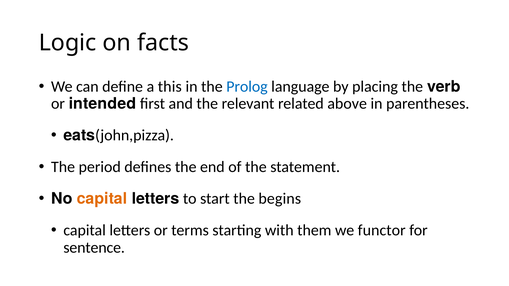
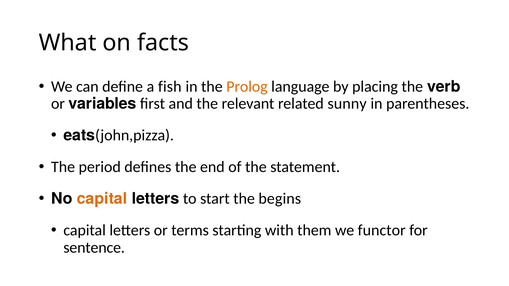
Logic: Logic -> What (68, 43)
this: this -> fish (170, 87)
Prolog colour: blue -> orange (247, 87)
intended: intended -> variables (103, 104)
above: above -> sunny (347, 104)
